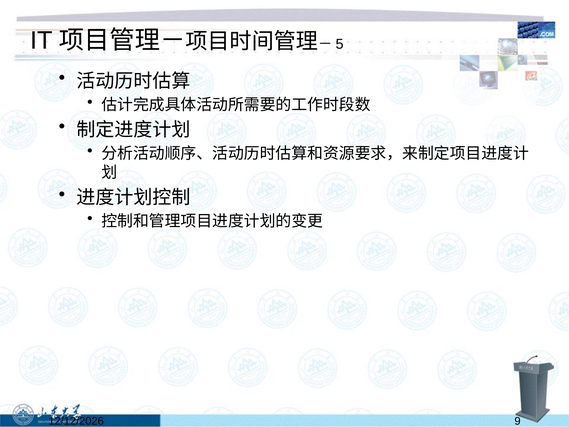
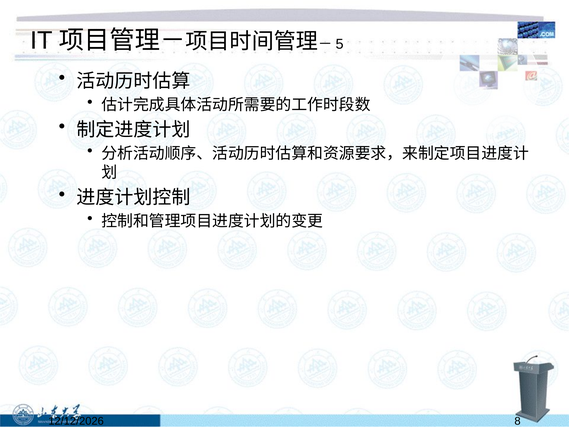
9: 9 -> 8 (518, 421)
